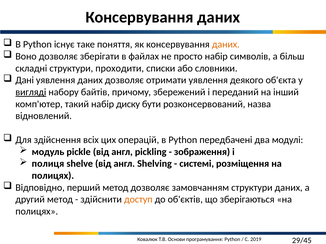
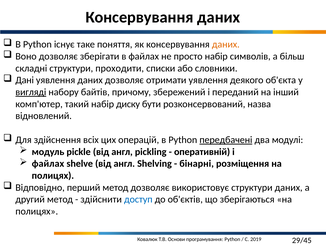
передбачені underline: none -> present (226, 140)
зображення: зображення -> оперативній (202, 152)
полиця: полиця -> файлах (48, 164)
системі: системі -> бінарні (197, 164)
замовчанням: замовчанням -> використовує (200, 188)
доступ colour: orange -> blue (138, 200)
